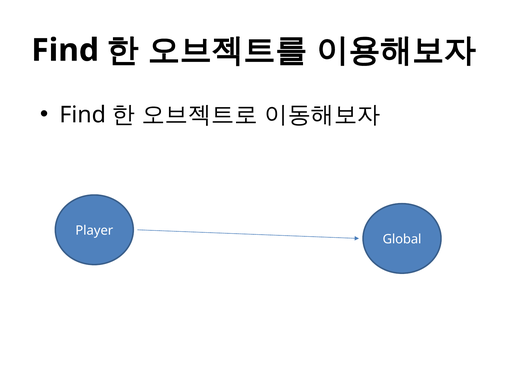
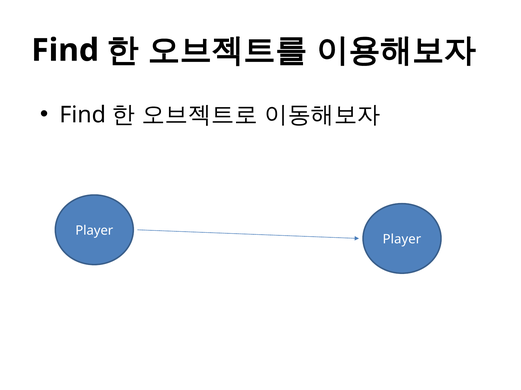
Global: Global -> Player (402, 240)
